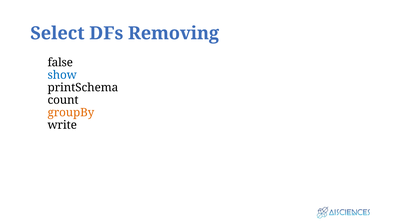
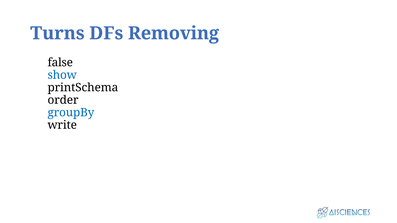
Select: Select -> Turns (57, 33)
count: count -> order (63, 100)
groupBy colour: orange -> blue (71, 113)
